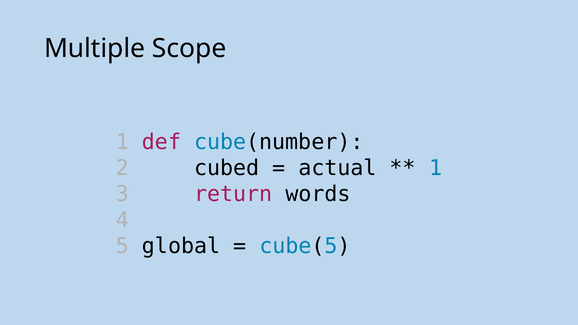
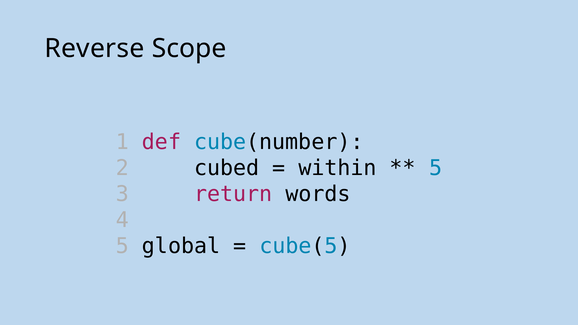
Multiple: Multiple -> Reverse (94, 49)
actual: actual -> within (337, 168)
1: 1 -> 5 (436, 168)
